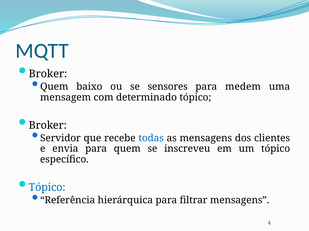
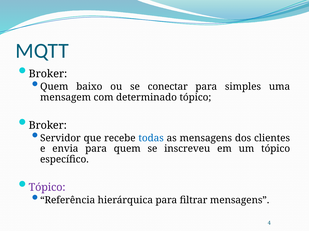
sensores: sensores -> conectar (168, 87)
medem: medem -> simples (243, 87)
Tópico colour: blue -> purple (47, 188)
